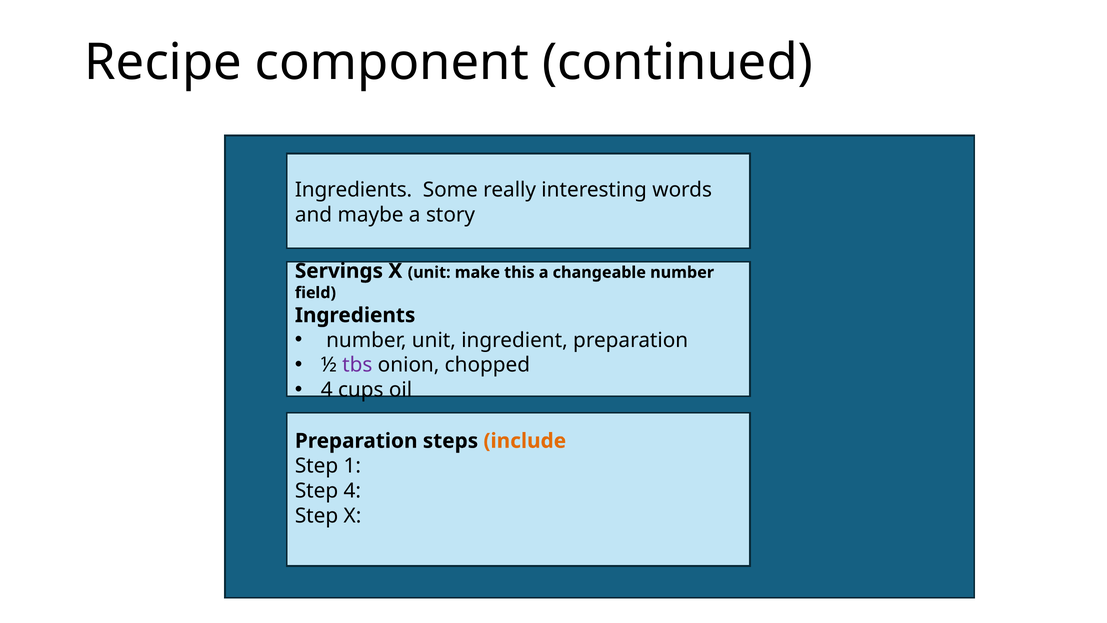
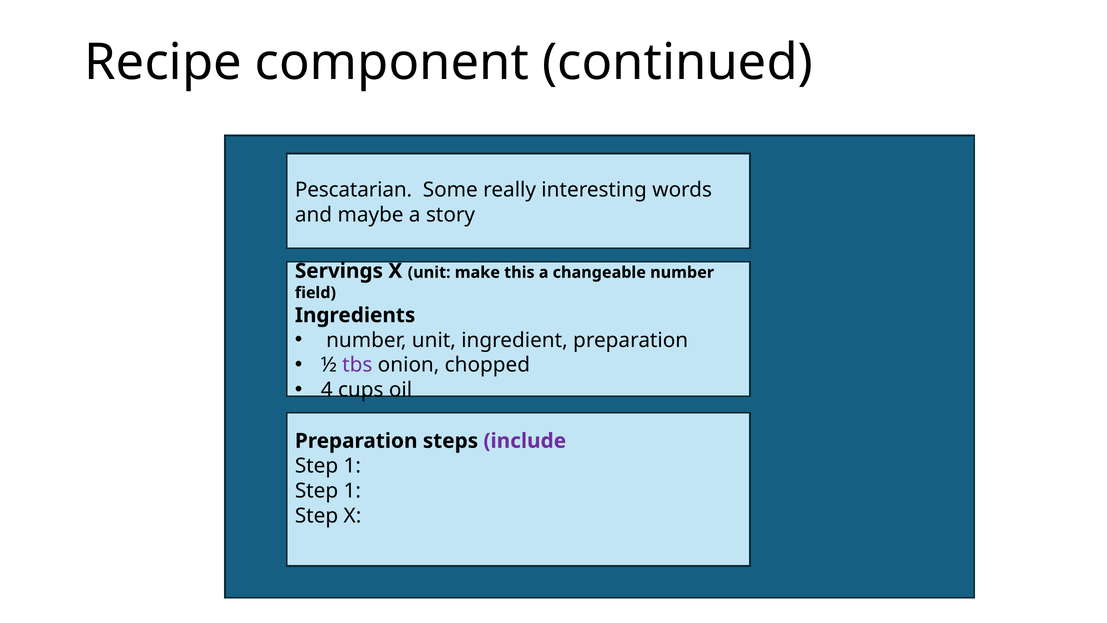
Ingredients: Ingredients -> Pescatarian (354, 190)
include colour: orange -> purple (525, 441)
4: 4 -> 1 (352, 491)
